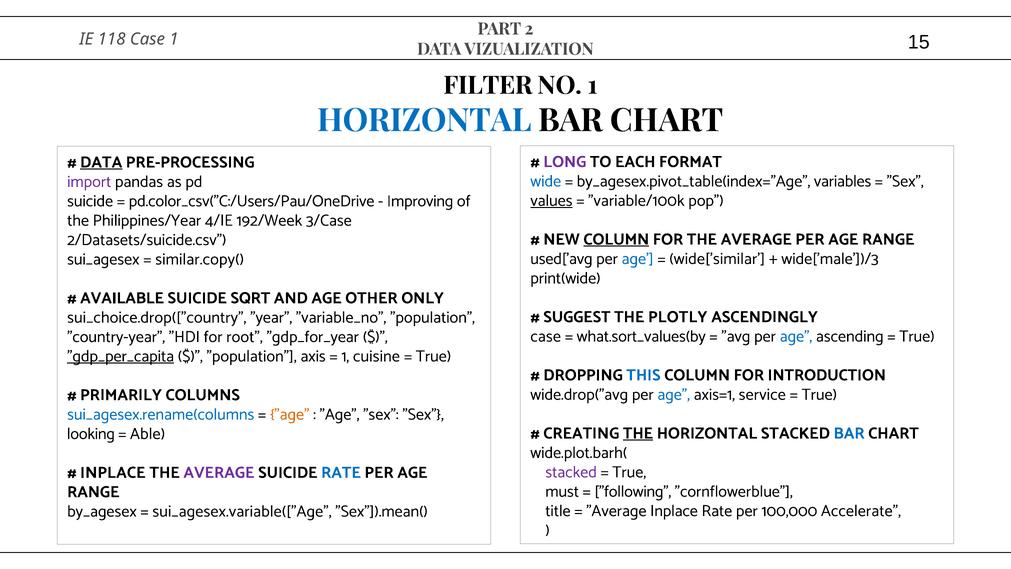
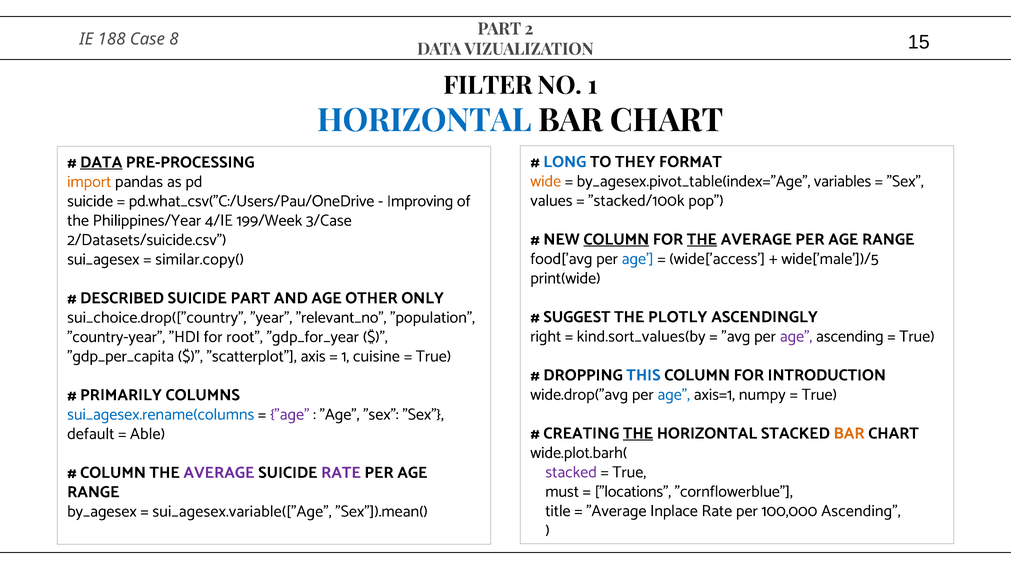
118: 118 -> 188 (112, 39)
Case 1: 1 -> 8 (174, 39)
LONG colour: purple -> blue (565, 162)
EACH: EACH -> THEY (635, 162)
wide colour: blue -> orange (546, 181)
import colour: purple -> orange (89, 181)
values underline: present -> none (551, 200)
variable/100k: variable/100k -> stacked/100k (636, 200)
pd.color_csv("C:/Users/Pau/OneDrive: pd.color_csv("C:/Users/Pau/OneDrive -> pd.what_csv("C:/Users/Pau/OneDrive (252, 201)
192/Week: 192/Week -> 199/Week (269, 220)
THE underline: none -> present (702, 239)
used['avg: used['avg -> food['avg (561, 259)
wide['similar: wide['similar -> wide['access (717, 259)
wide['male'])/3: wide['male'])/3 -> wide['male'])/5 (830, 259)
AVAILABLE: AVAILABLE -> DESCRIBED (122, 298)
SUICIDE SQRT: SQRT -> PART (250, 298)
variable_no: variable_no -> relevant_no (341, 317)
case: case -> right (546, 336)
what.sort_values(by: what.sort_values(by -> kind.sort_values(by (641, 336)
age colour: blue -> purple (796, 336)
gdp_per_capita underline: present -> none (121, 356)
population: population -> scatterplot (252, 356)
service: service -> numpy (762, 394)
age colour: orange -> purple (290, 414)
BAR colour: blue -> orange (849, 433)
looking: looking -> default (91, 433)
INPLACE: INPLACE -> COLUMN (113, 472)
RATE colour: blue -> purple (341, 472)
following: following -> locations (633, 491)
100,000 Accelerate: Accelerate -> Ascending (861, 511)
